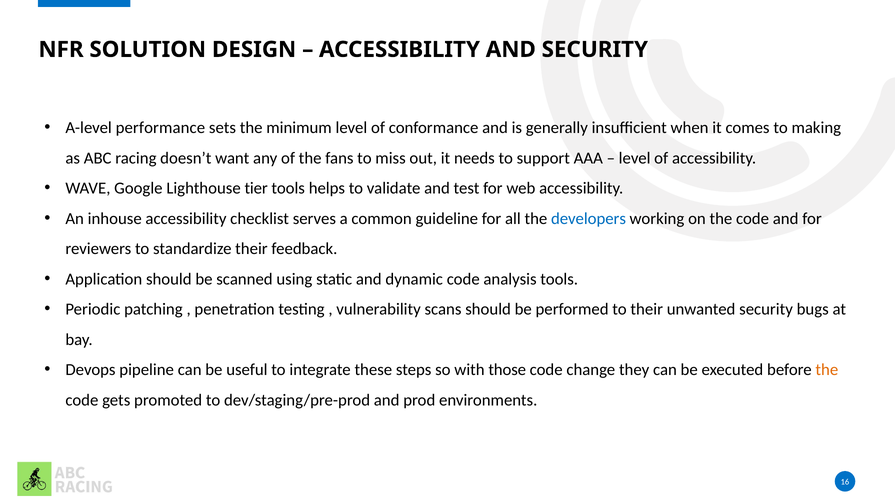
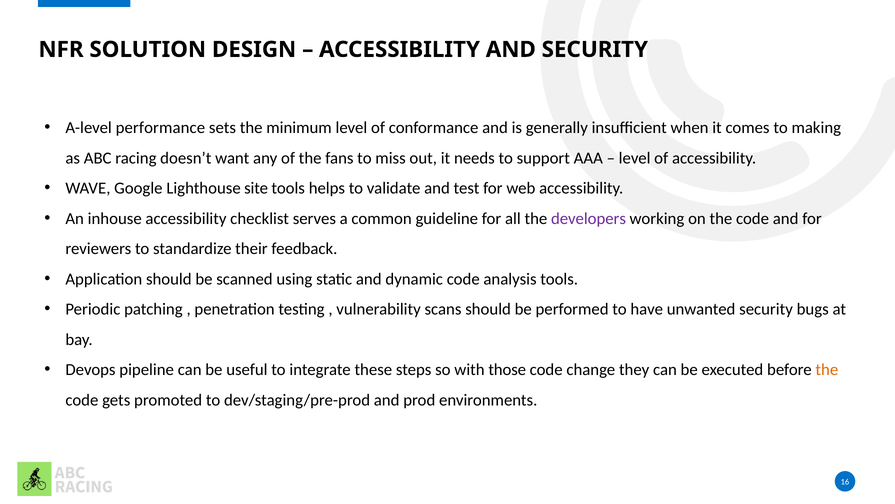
tier: tier -> site (256, 188)
developers colour: blue -> purple (588, 218)
to their: their -> have (647, 309)
